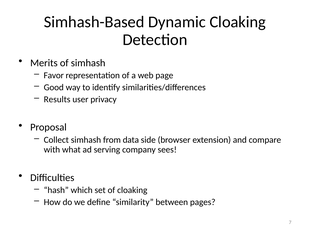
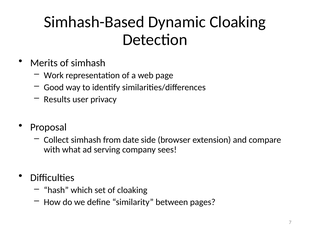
Favor: Favor -> Work (54, 75)
data: data -> date (131, 140)
